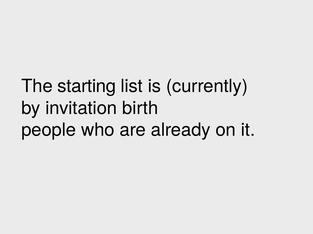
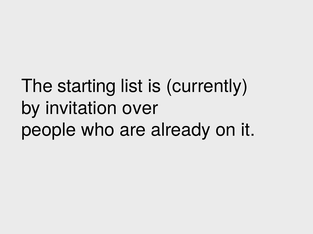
birth: birth -> over (140, 108)
